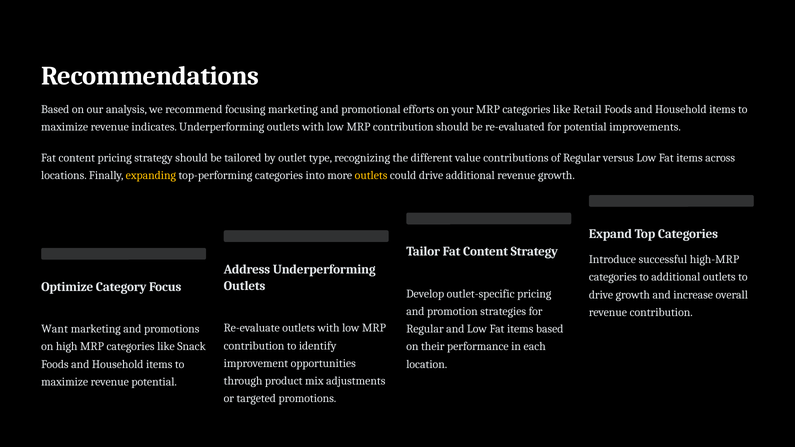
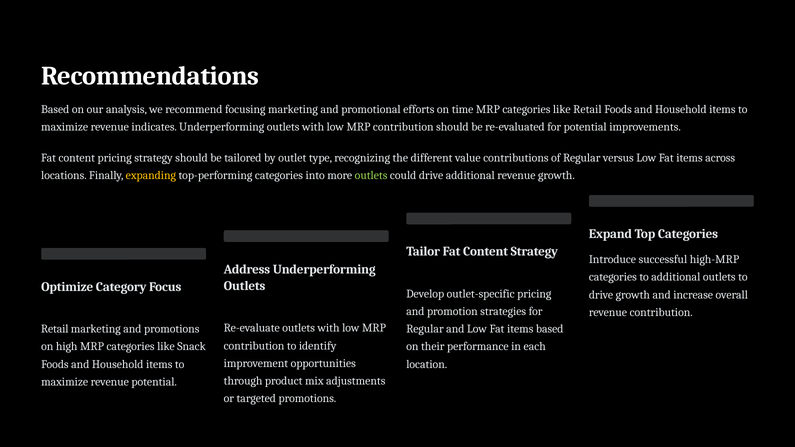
your: your -> time (463, 110)
outlets colour: yellow -> light green (371, 176)
Want: Want -> Retail (55, 329)
